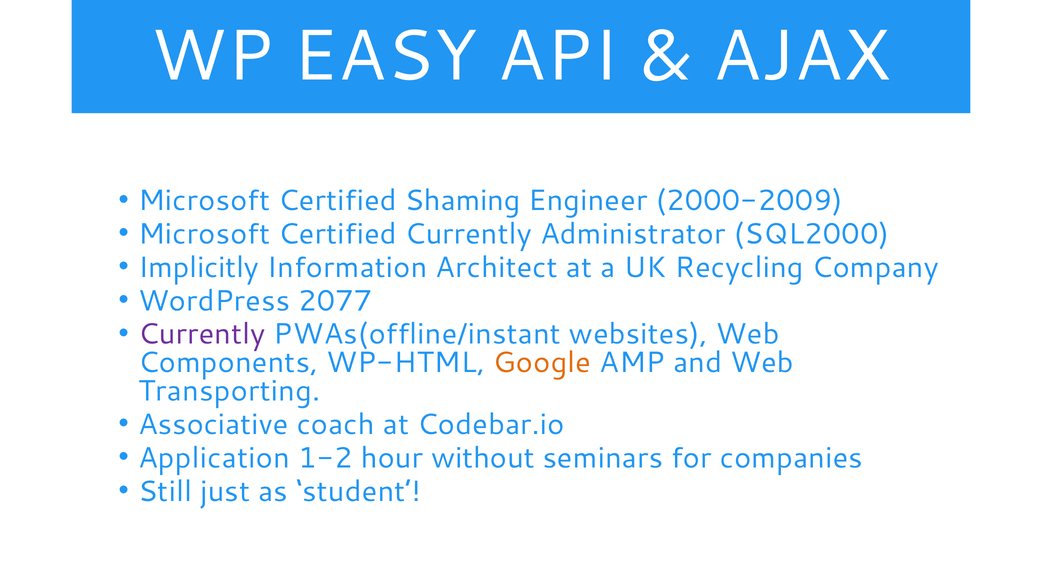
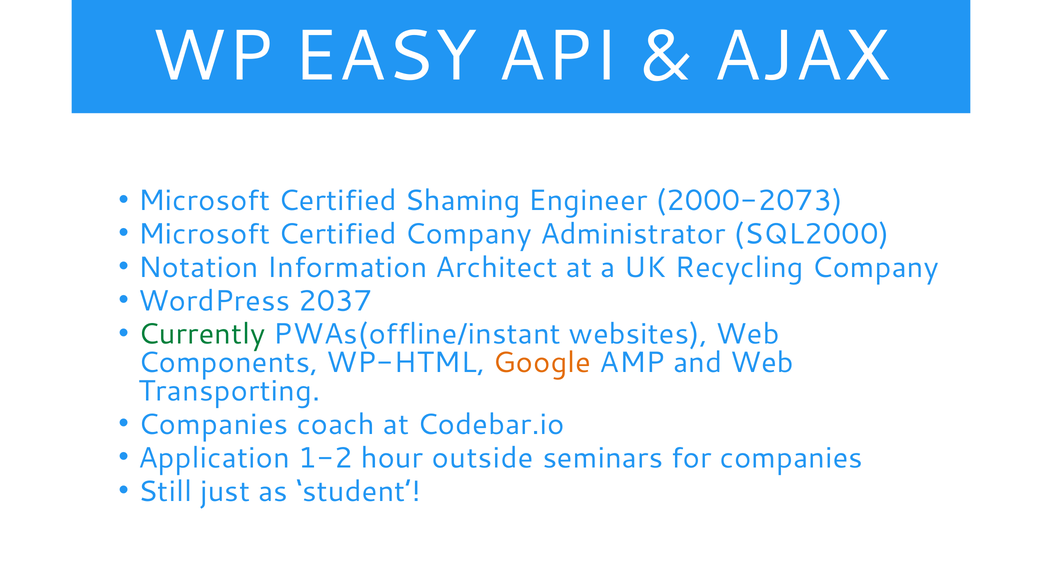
2000-2009: 2000-2009 -> 2000-2073 (749, 201)
Certified Currently: Currently -> Company (468, 234)
Implicitly: Implicitly -> Notation (198, 268)
2077: 2077 -> 2037 (335, 301)
Currently colour: purple -> green (202, 334)
Associative: Associative -> Companies (213, 425)
without: without -> outside (483, 458)
